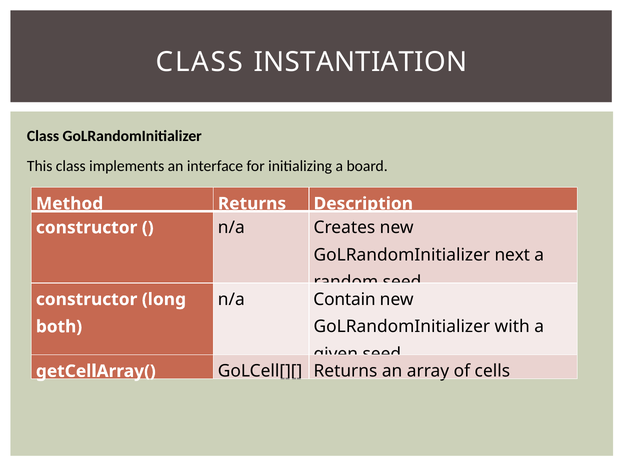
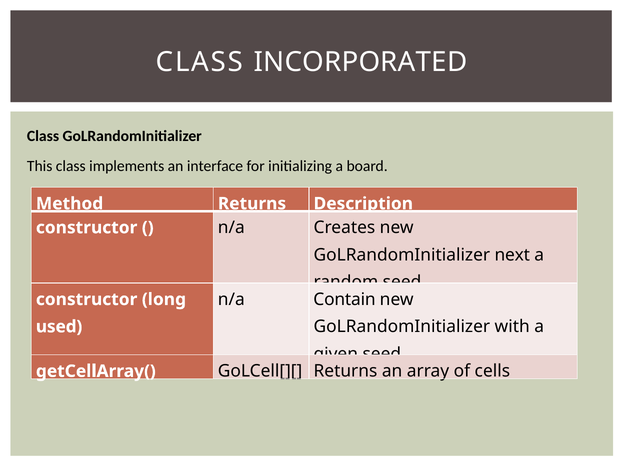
INSTANTIATION: INSTANTIATION -> INCORPORATED (361, 62)
both: both -> used (59, 327)
